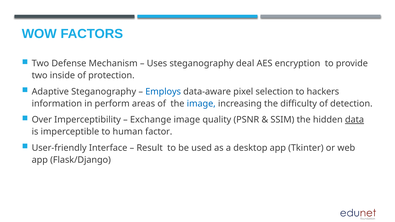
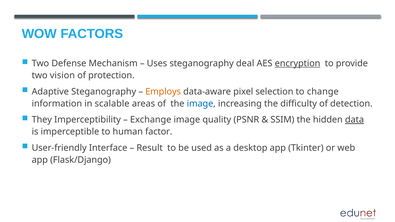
encryption underline: none -> present (298, 63)
inside: inside -> vision (62, 75)
Employs colour: blue -> orange (163, 92)
hackers: hackers -> change (323, 92)
perform: perform -> scalable (112, 104)
Over: Over -> They (42, 120)
